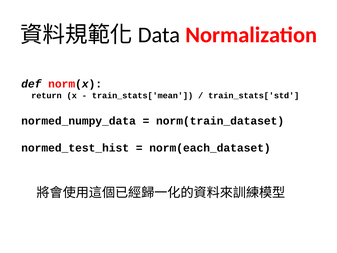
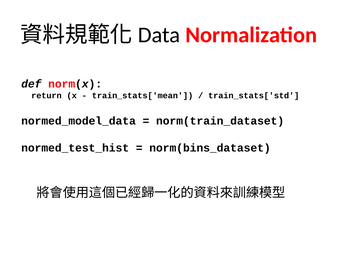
normed_numpy_data: normed_numpy_data -> normed_model_data (79, 121)
norm(each_dataset: norm(each_dataset -> norm(bins_dataset (210, 148)
